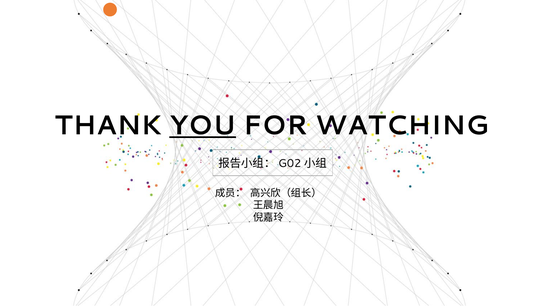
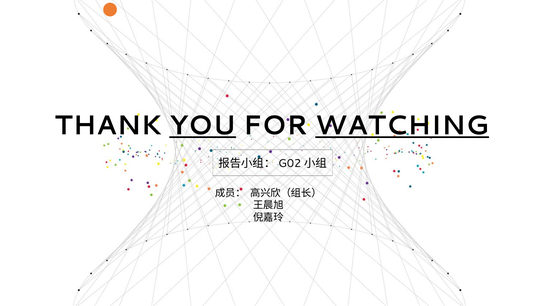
WATCHING underline: none -> present (402, 126)
